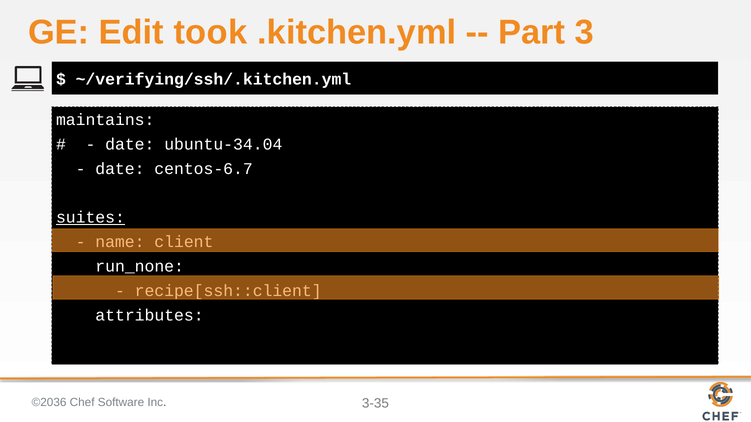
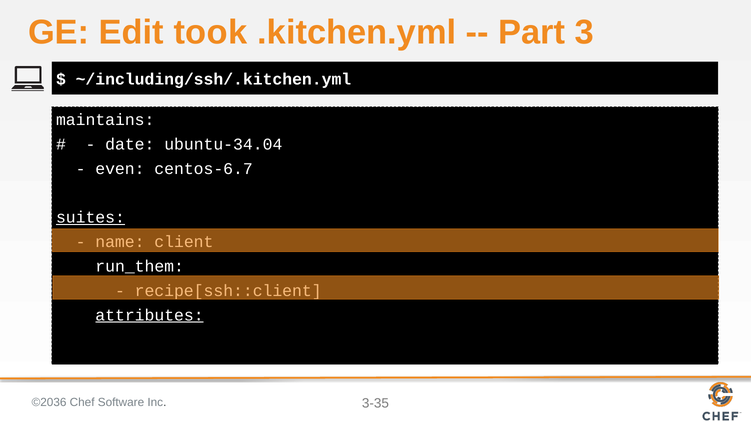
~/verifying/ssh/.kitchen.yml: ~/verifying/ssh/.kitchen.yml -> ~/including/ssh/.kitchen.yml (213, 79)
date: date -> even (120, 169)
run_none: run_none -> run_them (140, 267)
attributes underline: none -> present (149, 315)
